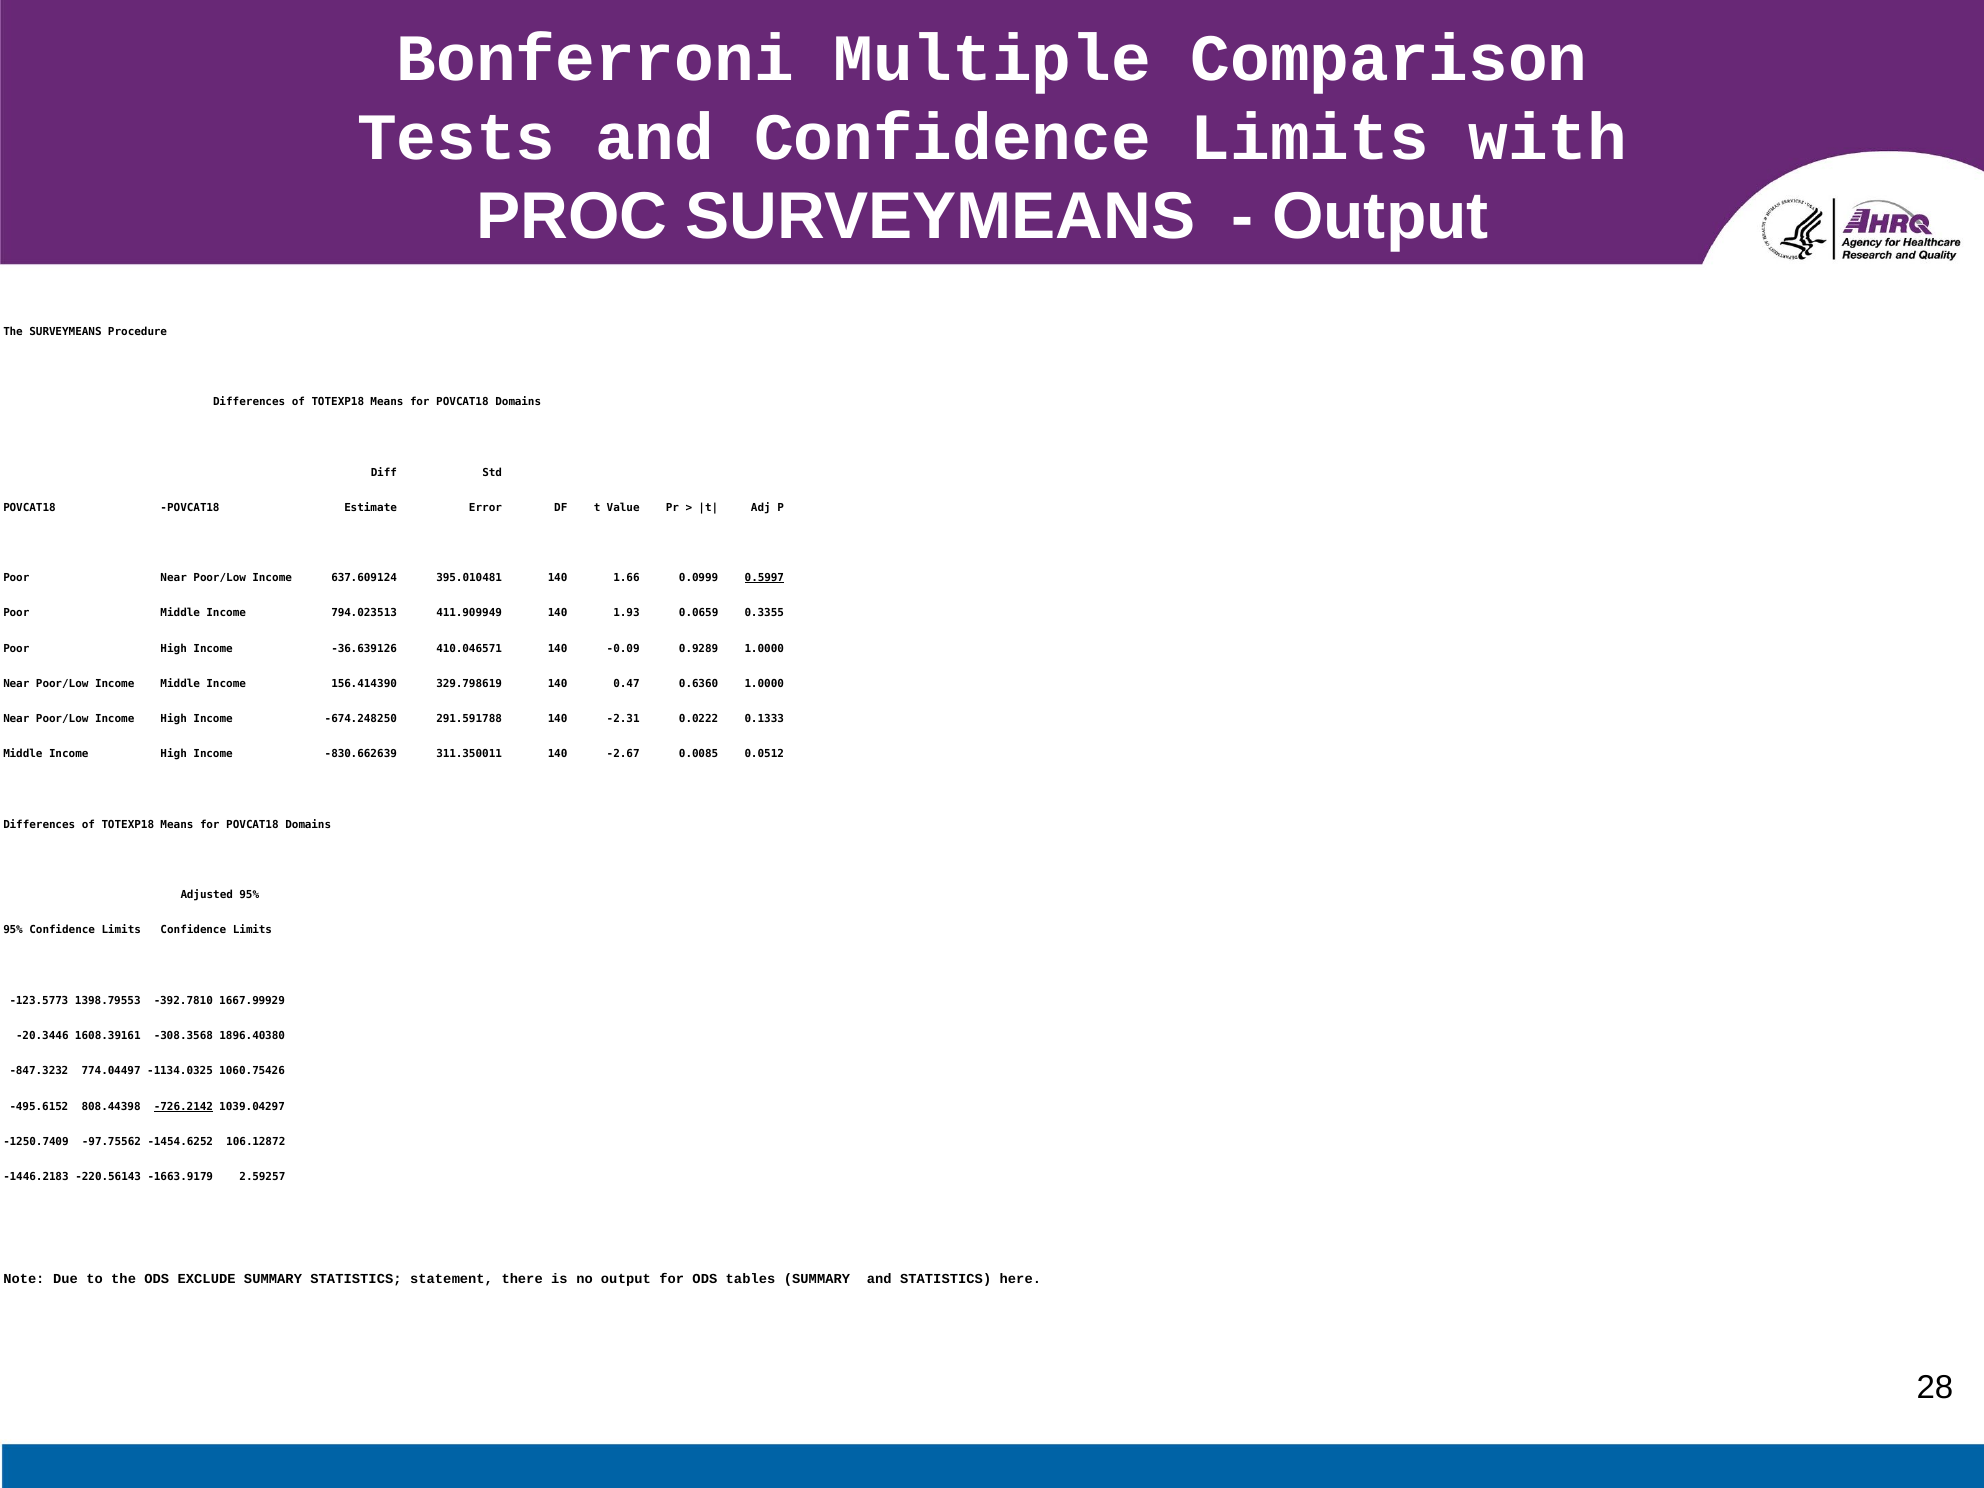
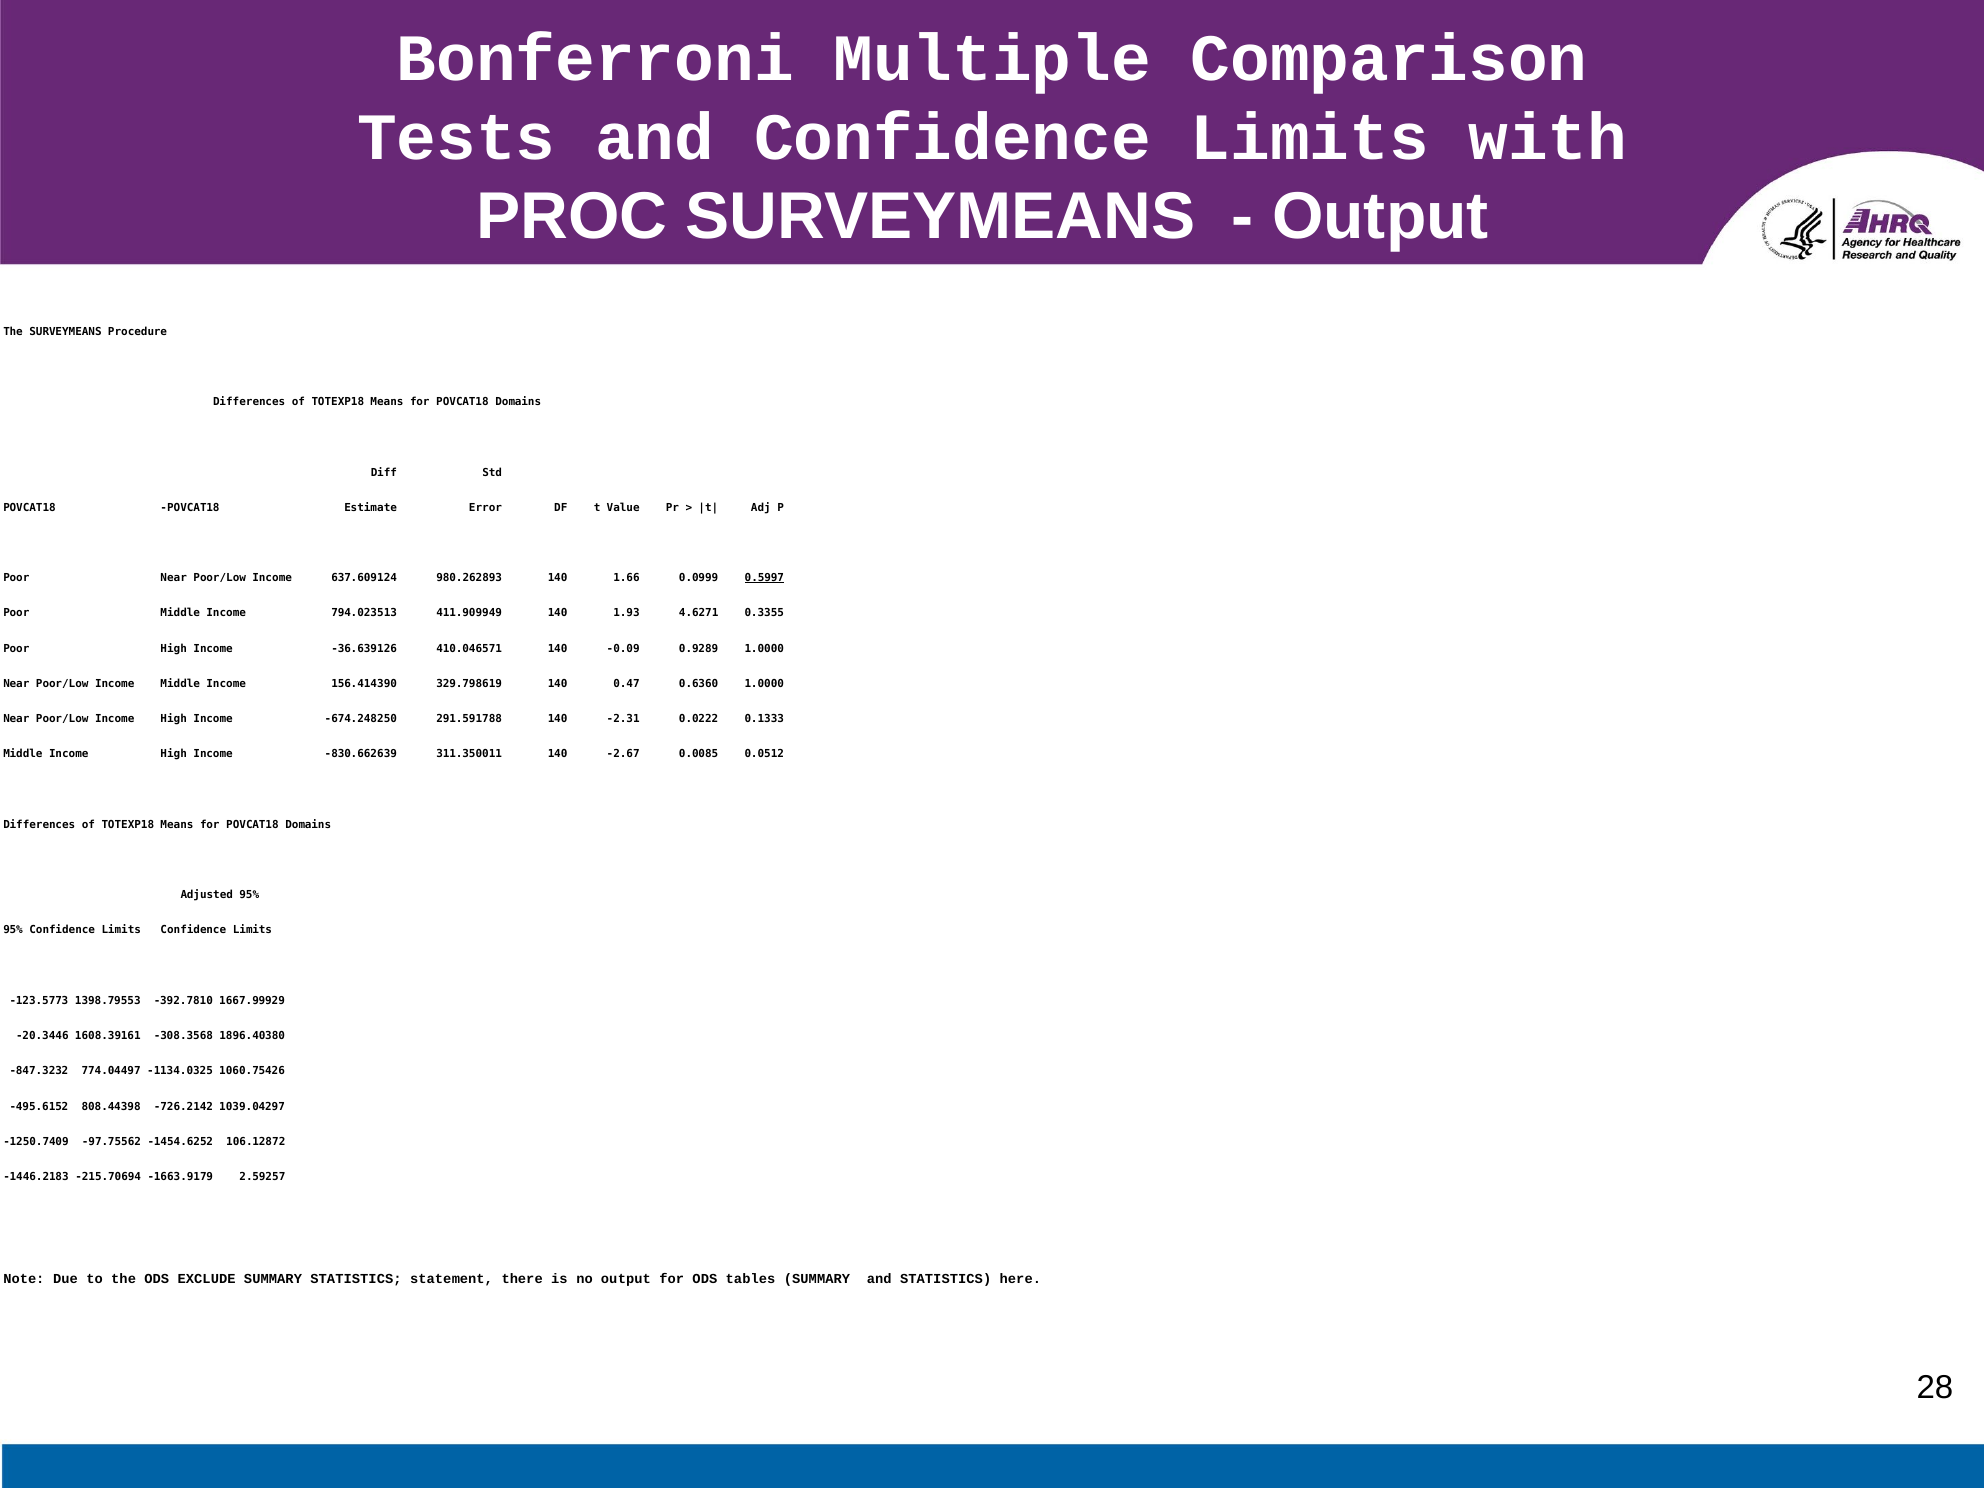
395.010481: 395.010481 -> 980.262893 (469, 578)
0.0659: 0.0659 -> 4.6271 (699, 613)
-726.2142 underline: present -> none (183, 1106)
-220.56143: -220.56143 -> -215.70694 (108, 1177)
